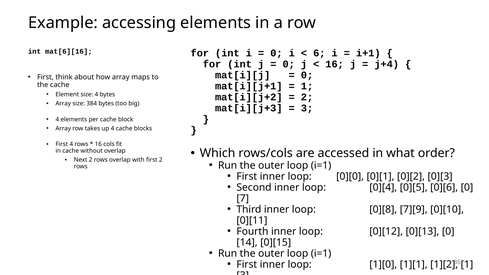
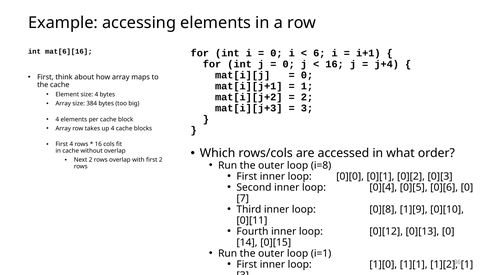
i=1: i=1 -> i=8 (321, 165)
7][9: 7][9 -> 1][9 (414, 209)
